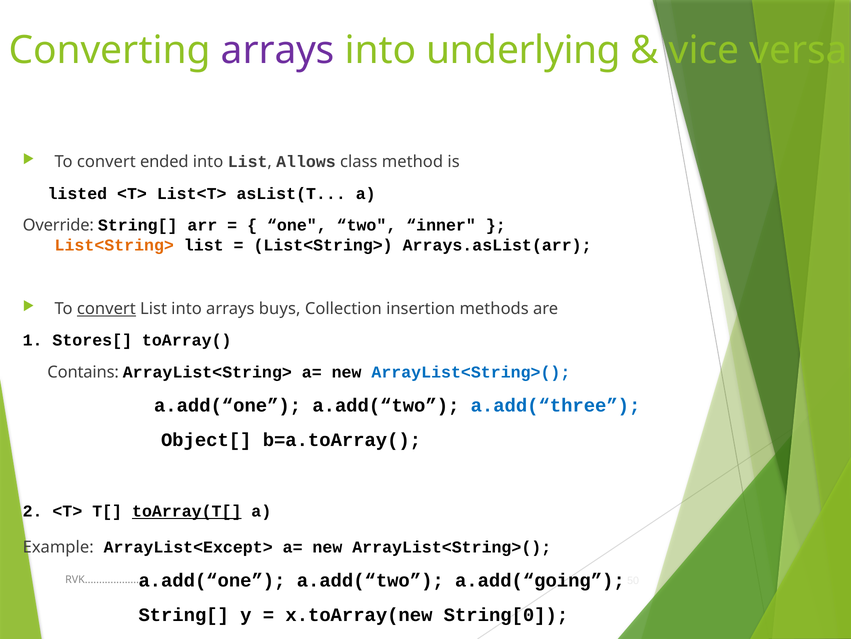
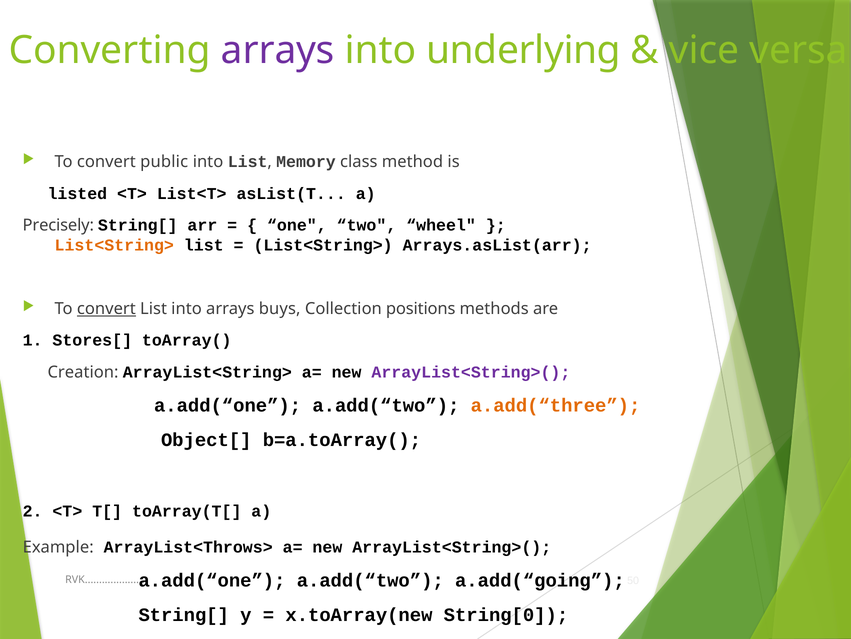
ended: ended -> public (164, 162)
Allows: Allows -> Memory (306, 162)
Override: Override -> Precisely (58, 225)
inner: inner -> wheel (441, 225)
insertion: insertion -> positions (421, 308)
Contains: Contains -> Creation (83, 372)
ArrayList<String>( colour: blue -> purple (471, 372)
a.add(“three colour: blue -> orange (556, 405)
toArray(T[ underline: present -> none (187, 511)
ArrayList<Except>: ArrayList<Except> -> ArrayList<Throws> (188, 546)
